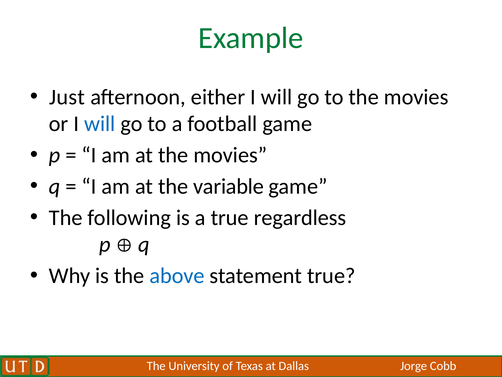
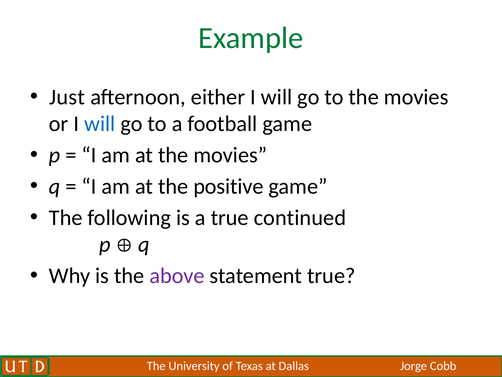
variable: variable -> positive (228, 186)
regardless: regardless -> continued (300, 217)
above colour: blue -> purple (177, 275)
